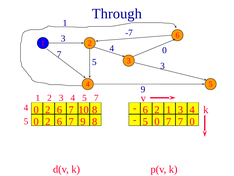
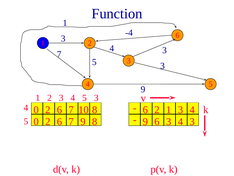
Through: Through -> Function (117, 14)
-7: -7 -> -4 (129, 33)
0: 0 -> 3 (165, 50)
7: 7 -> 3 (96, 98)
2 5: 5 -> 9 (145, 121)
0: 0 -> 6 (157, 121)
7 7: 7 -> 3 (169, 121)
9 7: 7 -> 4 (180, 121)
8 0: 0 -> 3 (192, 121)
